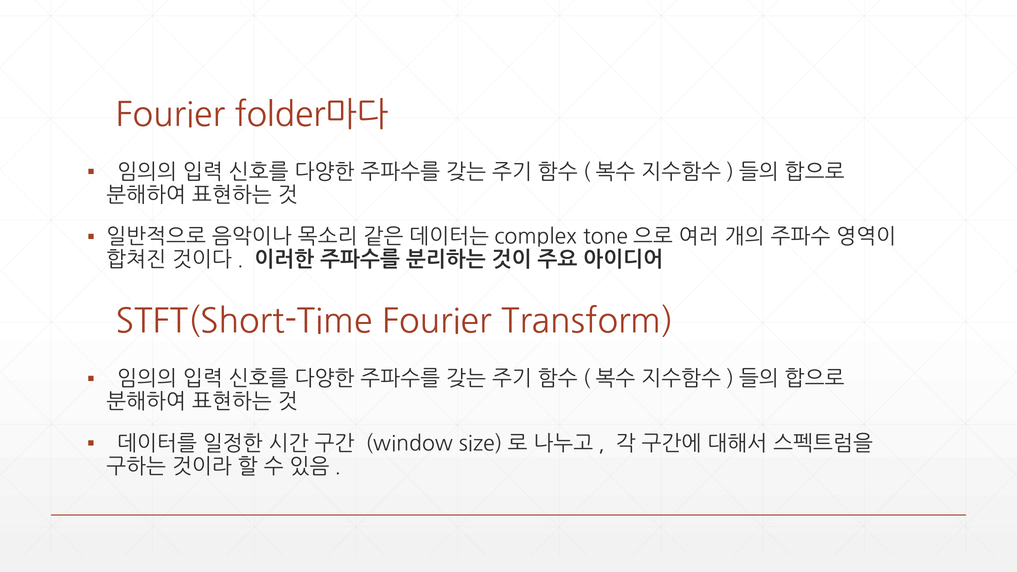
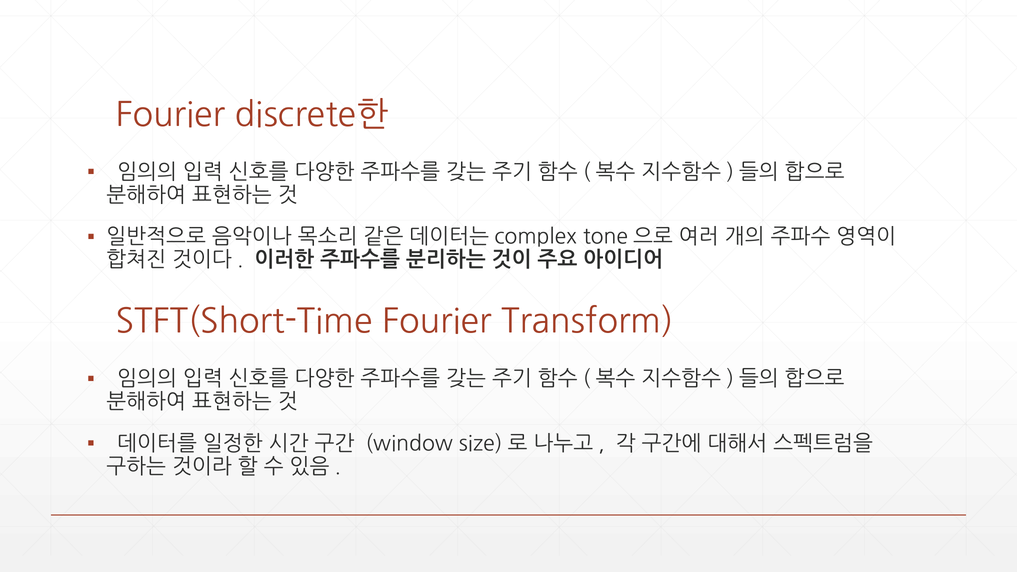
folder마다: folder마다 -> discrete한 (311, 115)
